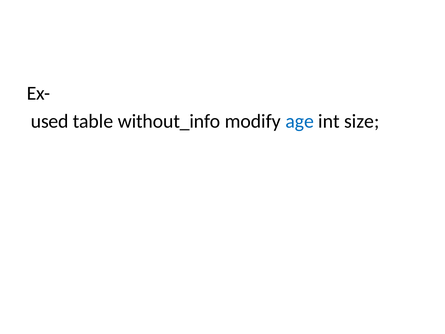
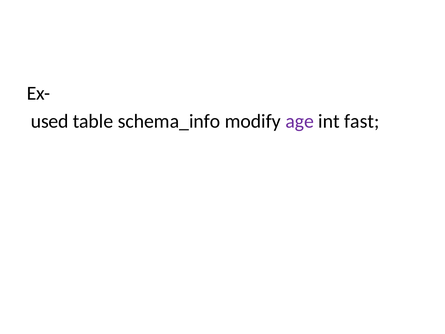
without_info: without_info -> schema_info (169, 121)
age colour: blue -> purple (300, 121)
size: size -> fast (362, 121)
